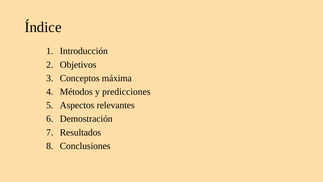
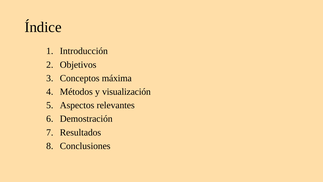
predicciones: predicciones -> visualización (126, 92)
